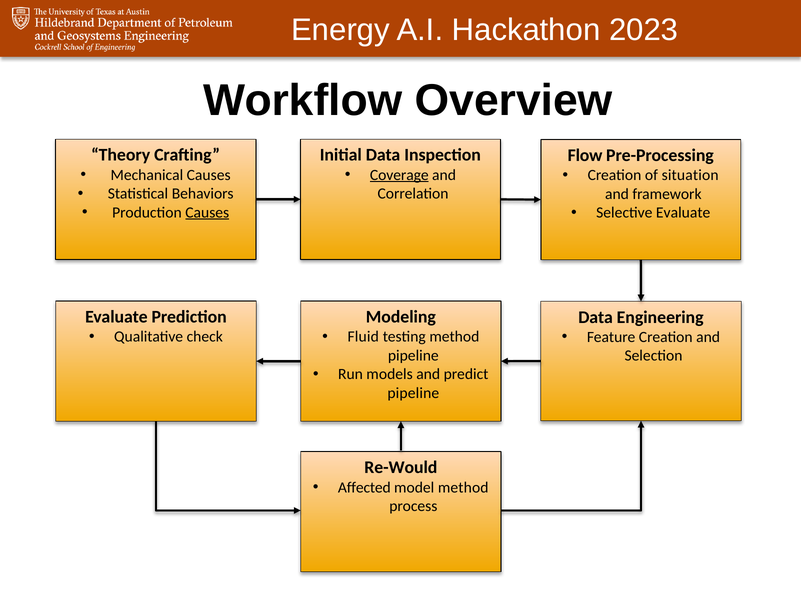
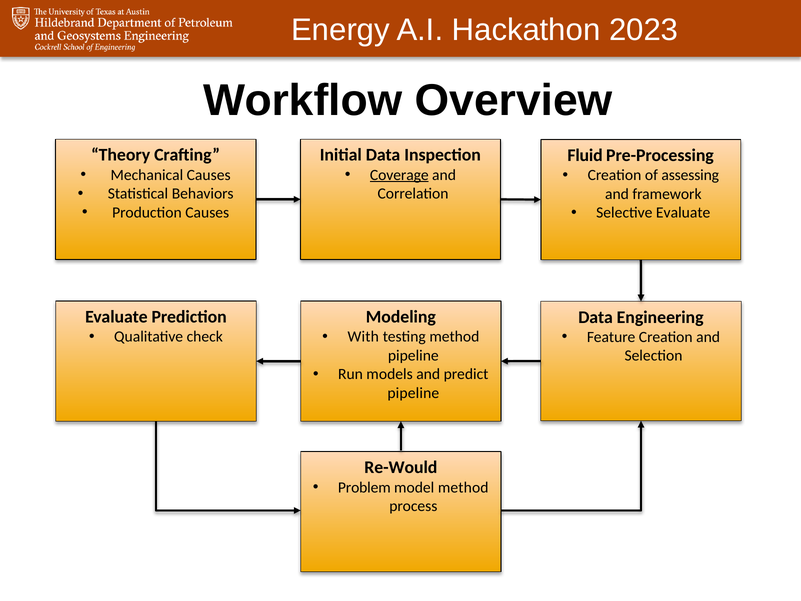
Flow: Flow -> Fluid (585, 155)
situation: situation -> assessing (690, 175)
Causes underline: present -> none (207, 212)
Fluid: Fluid -> With (363, 337)
Affected: Affected -> Problem (364, 487)
